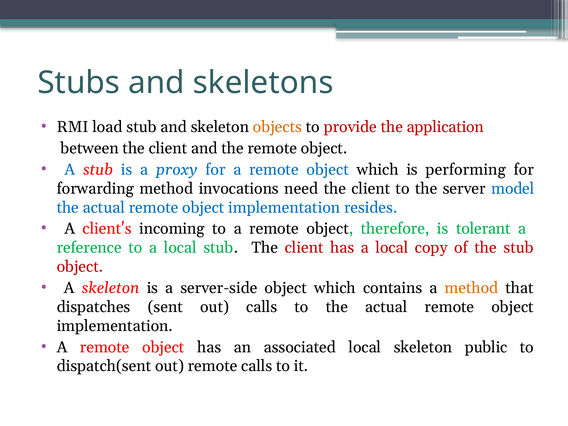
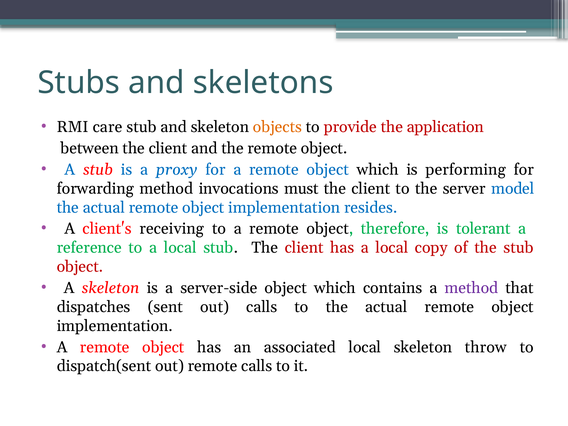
load: load -> care (108, 127)
need: need -> must (301, 189)
incoming: incoming -> receiving (172, 229)
method colour: orange -> purple (471, 288)
public: public -> throw (486, 347)
